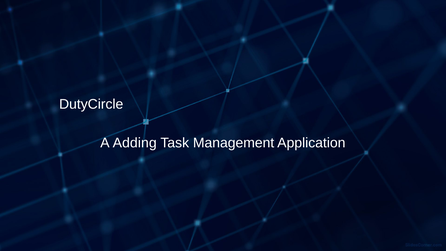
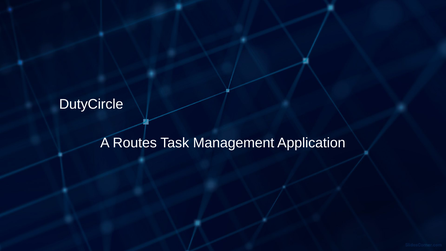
Adding: Adding -> Routes (135, 143)
